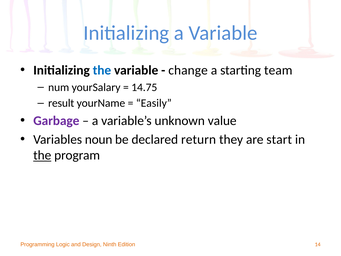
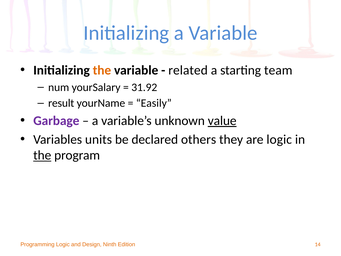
the colour: blue -> orange (102, 70)
change: change -> related (188, 70)
14.75: 14.75 -> 31.92 (144, 87)
value underline: none -> present (222, 121)
noun: noun -> units (98, 139)
return: return -> others (199, 139)
are start: start -> logic (279, 139)
